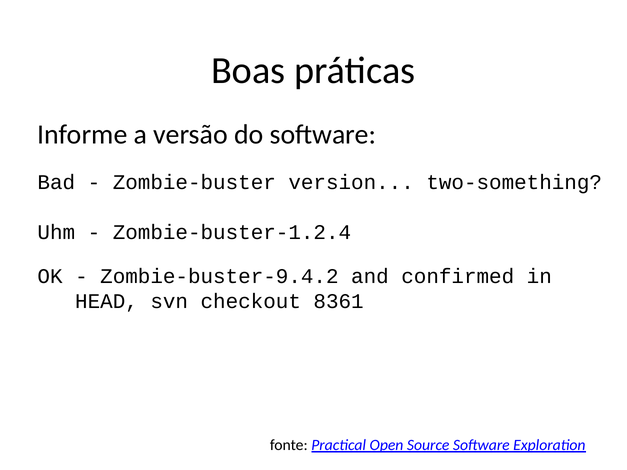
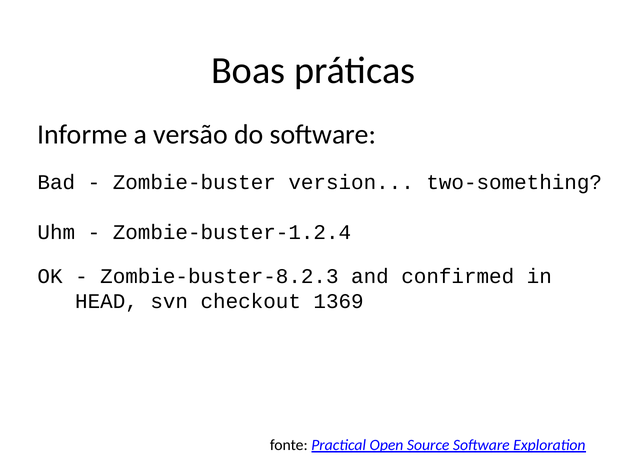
Zombie-buster-9.4.2: Zombie-buster-9.4.2 -> Zombie-buster-8.2.3 (219, 276)
8361: 8361 -> 1369 (339, 301)
